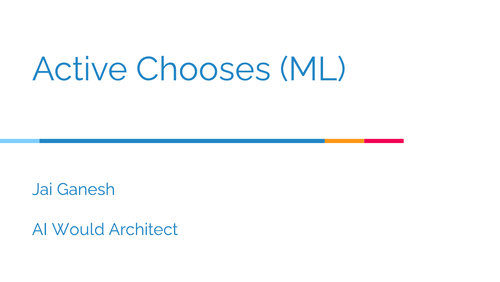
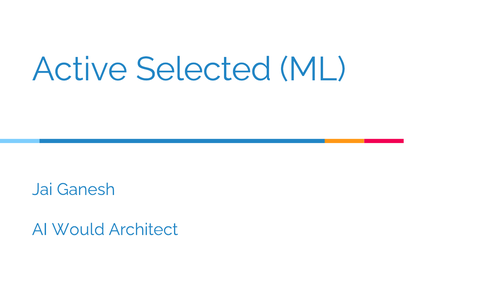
Chooses: Chooses -> Selected (204, 69)
